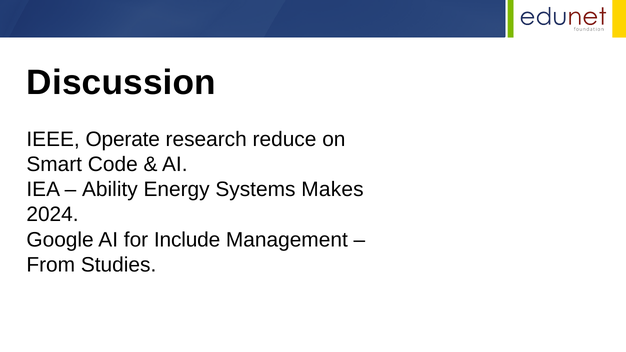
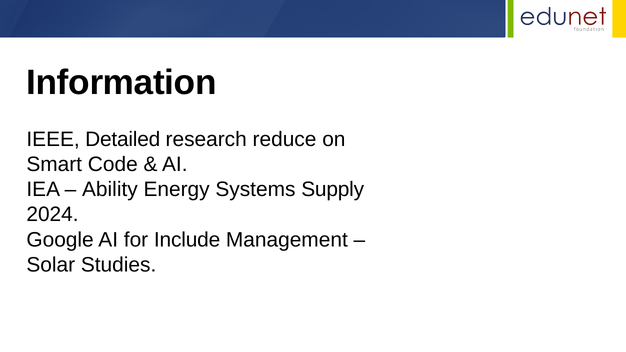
Discussion: Discussion -> Information (121, 83)
Operate: Operate -> Detailed (123, 140)
Makes: Makes -> Supply (333, 190)
From: From -> Solar (51, 265)
